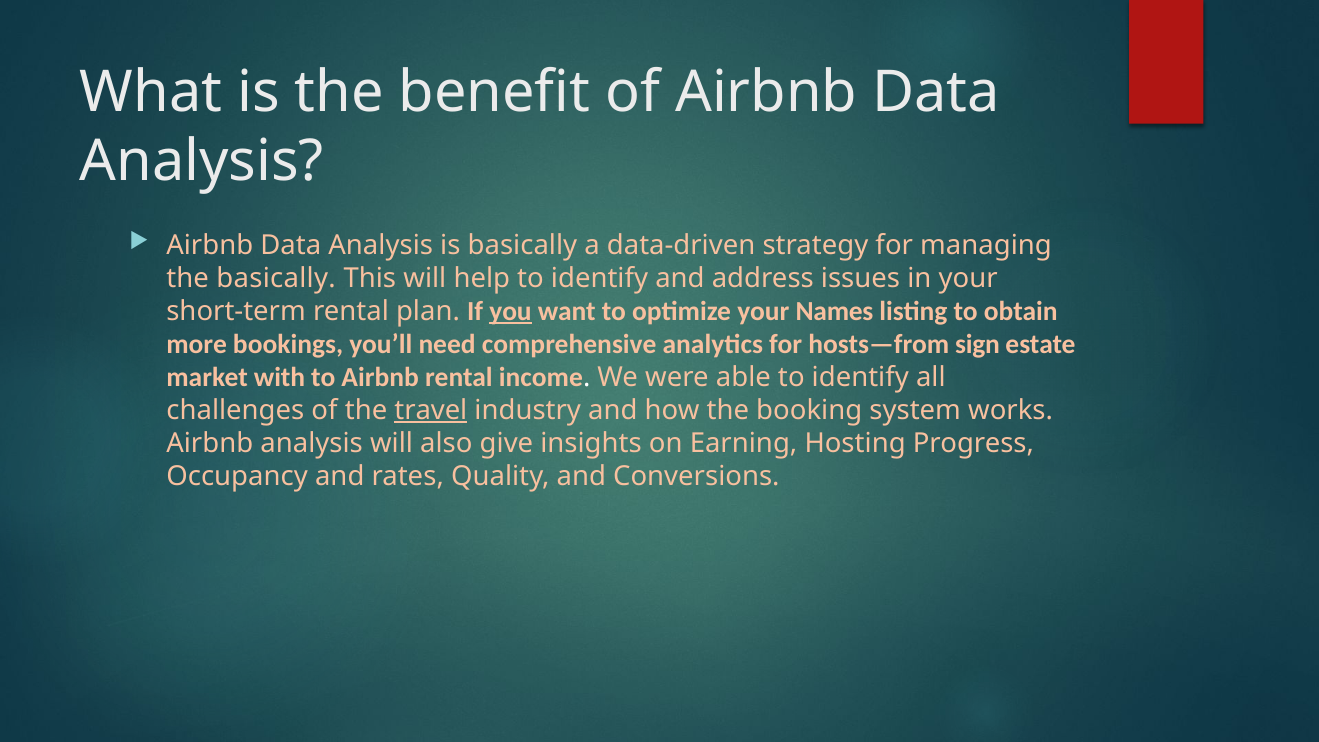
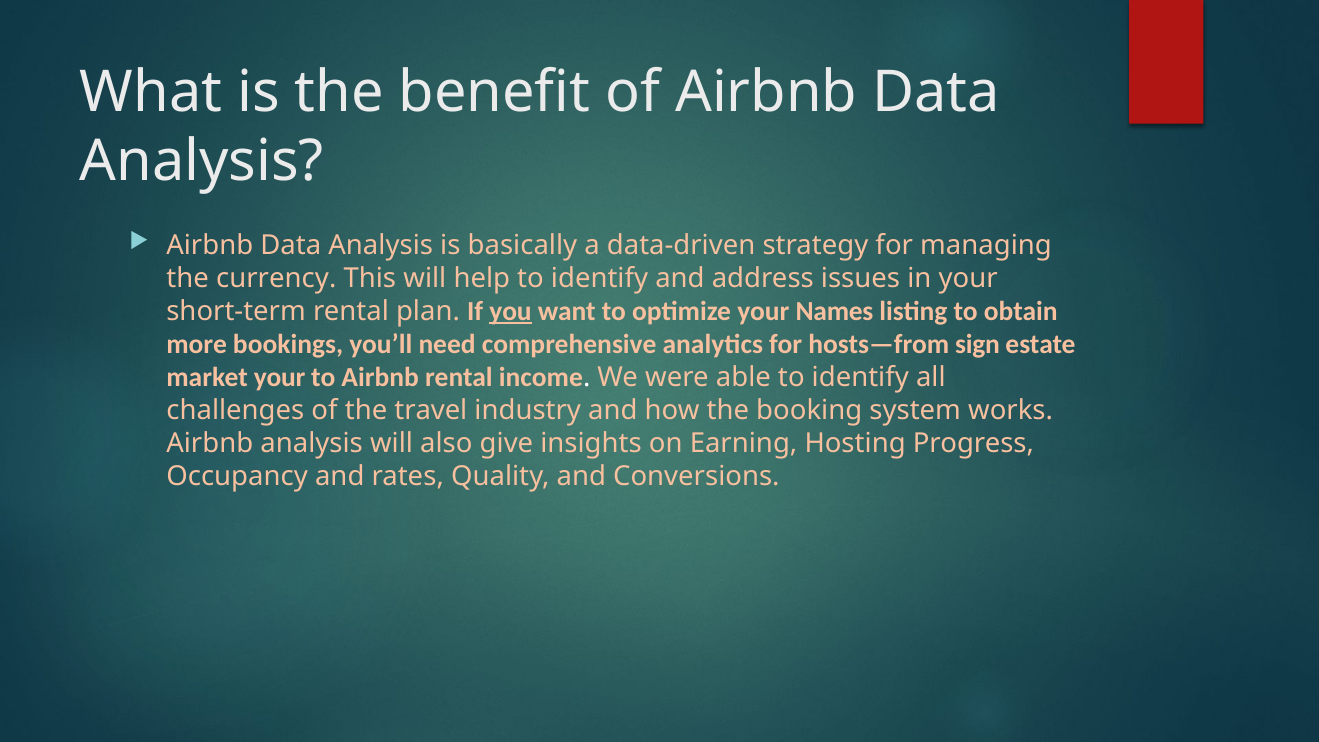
the basically: basically -> currency (276, 278)
market with: with -> your (280, 377)
travel underline: present -> none (431, 410)
